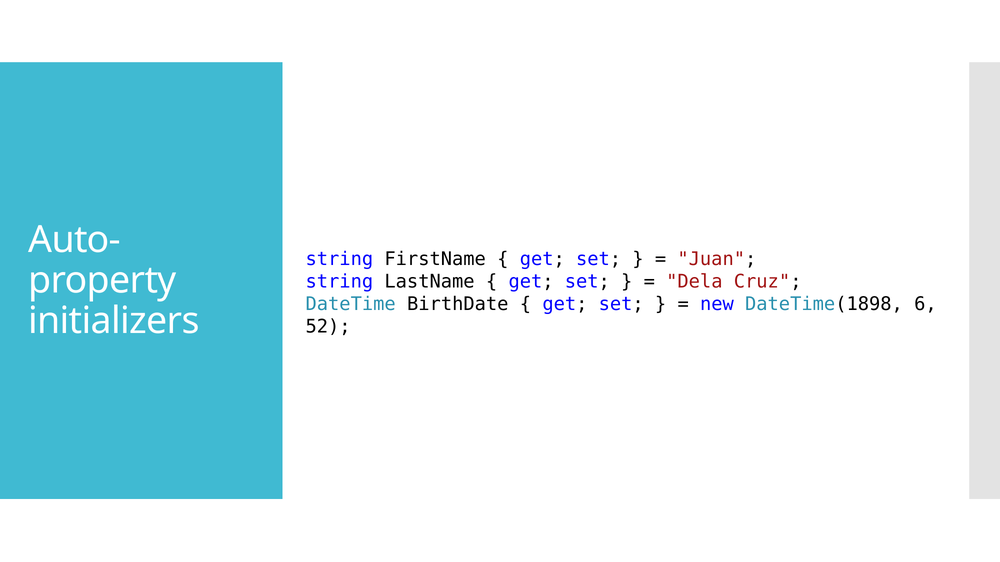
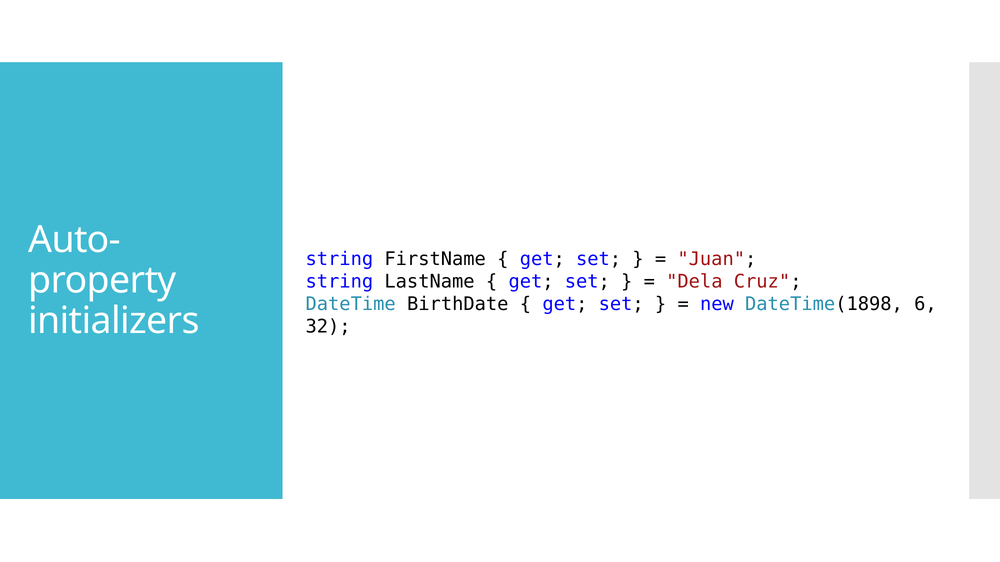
52: 52 -> 32 (328, 327)
